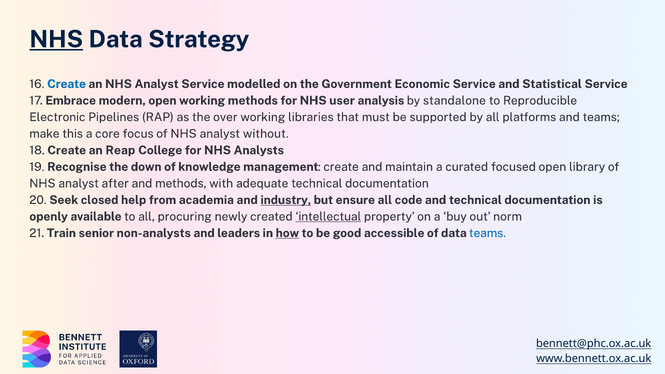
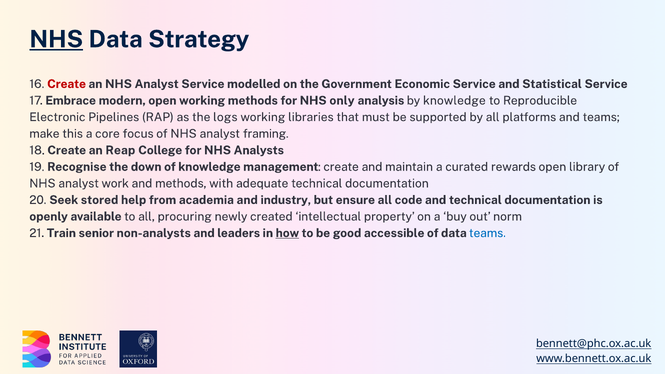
Create colour: blue -> red (67, 84)
user: user -> only (342, 101)
by standalone: standalone -> knowledge (454, 101)
over: over -> logs (225, 117)
without: without -> framing (266, 134)
focused: focused -> rewards (513, 167)
after: after -> work (115, 183)
closed: closed -> stored (100, 200)
industry underline: present -> none (286, 200)
intellectual underline: present -> none (328, 217)
